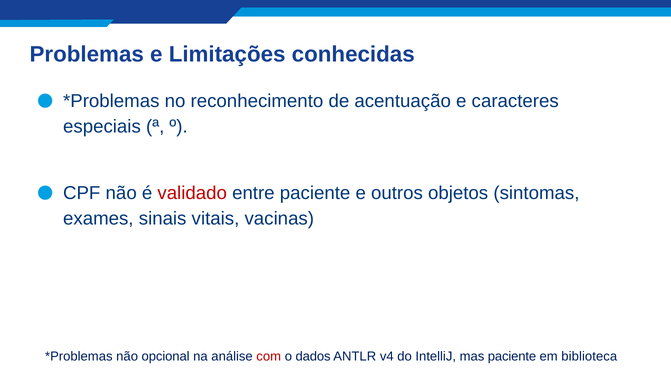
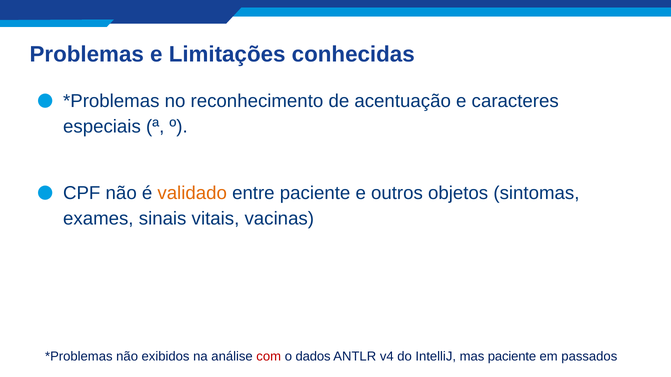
validado colour: red -> orange (192, 193)
opcional: opcional -> exibidos (166, 357)
biblioteca: biblioteca -> passados (589, 357)
